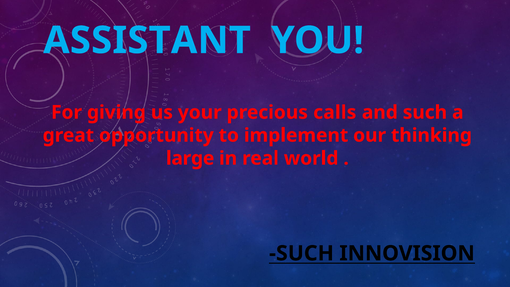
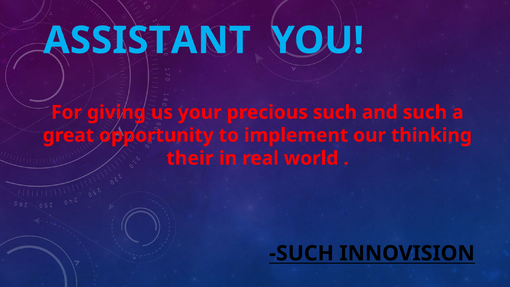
precious calls: calls -> such (335, 112)
large: large -> their (190, 158)
